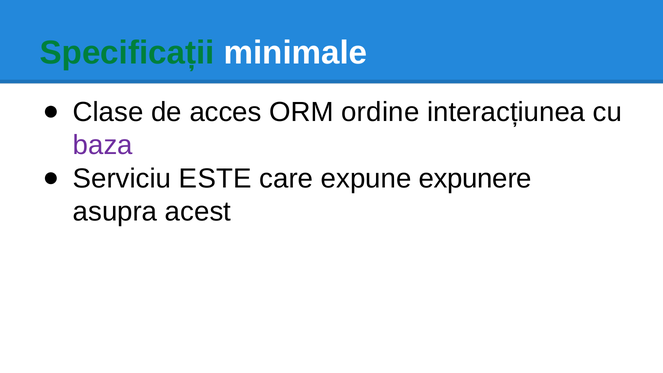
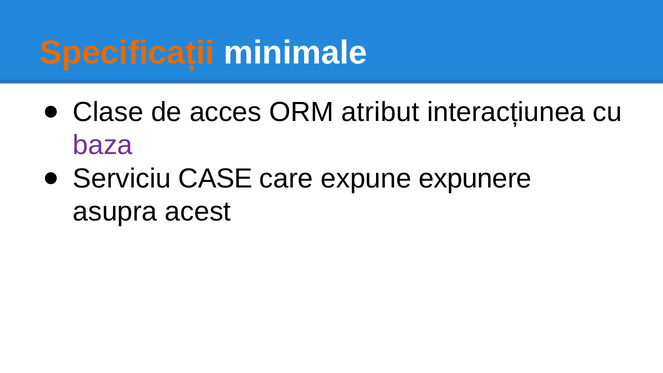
Specificații colour: green -> orange (127, 53)
ordine: ordine -> atribut (380, 112)
ESTE: ESTE -> CASE (216, 178)
